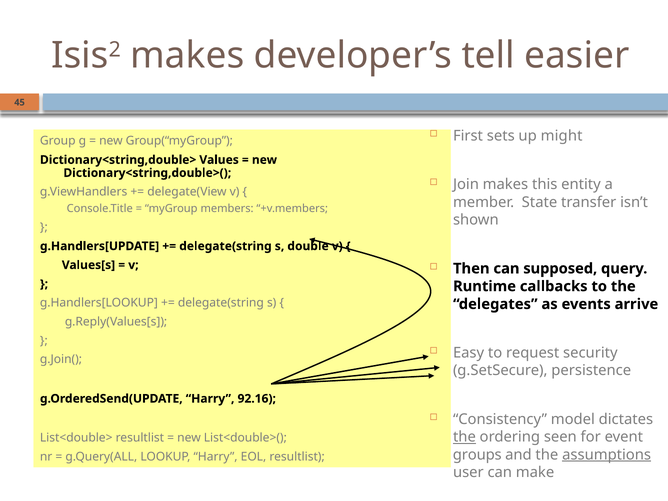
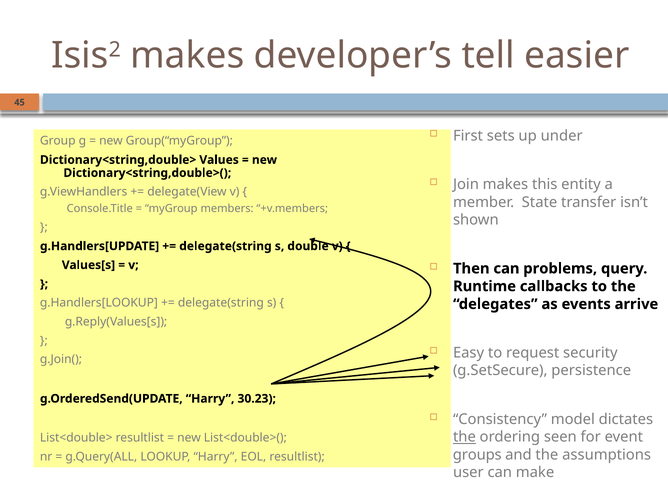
might: might -> under (562, 136)
supposed: supposed -> problems (560, 269)
92.16: 92.16 -> 30.23 (257, 399)
assumptions underline: present -> none (607, 455)
